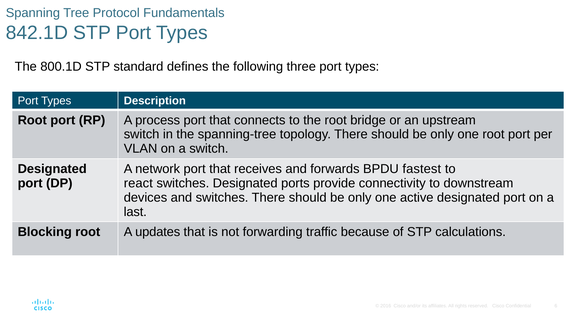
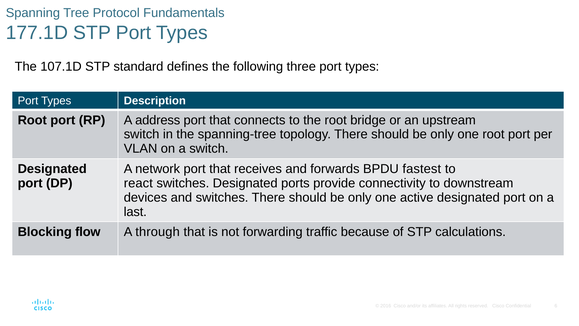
842.1D: 842.1D -> 177.1D (37, 33)
800.1D: 800.1D -> 107.1D (61, 66)
process: process -> address (158, 120)
Blocking root: root -> flow (88, 232)
updates: updates -> through (158, 232)
